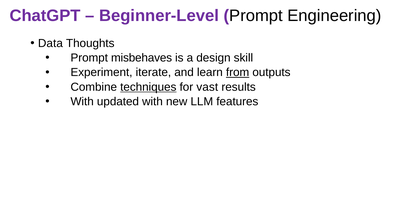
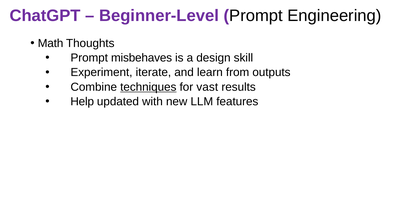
Data: Data -> Math (51, 43)
from underline: present -> none (238, 73)
With: With -> Help (82, 102)
